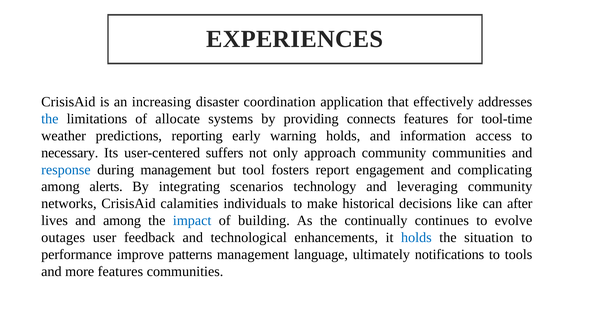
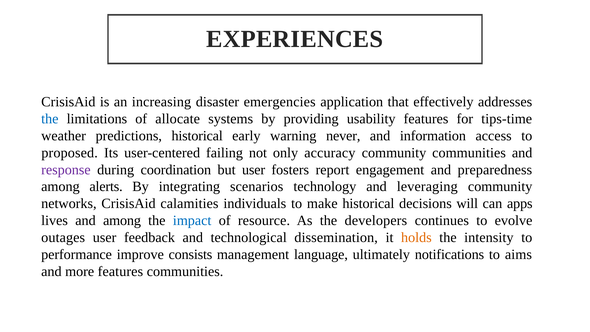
coordination: coordination -> emergencies (280, 102)
connects: connects -> usability (371, 119)
tool-time: tool-time -> tips-time (507, 119)
predictions reporting: reporting -> historical (197, 136)
warning holds: holds -> never (343, 136)
necessary: necessary -> proposed (70, 153)
suffers: suffers -> failing (225, 153)
approach: approach -> accuracy (330, 153)
response colour: blue -> purple (66, 170)
during management: management -> coordination (176, 170)
but tool: tool -> user (254, 170)
complicating: complicating -> preparedness (495, 170)
like: like -> will (467, 204)
after: after -> apps (520, 204)
building: building -> resource (264, 220)
continually: continually -> developers (376, 220)
enhancements: enhancements -> dissemination (336, 237)
holds colour: blue -> orange (416, 237)
situation: situation -> intensity (489, 237)
patterns: patterns -> consists (190, 254)
tools: tools -> aims (518, 254)
